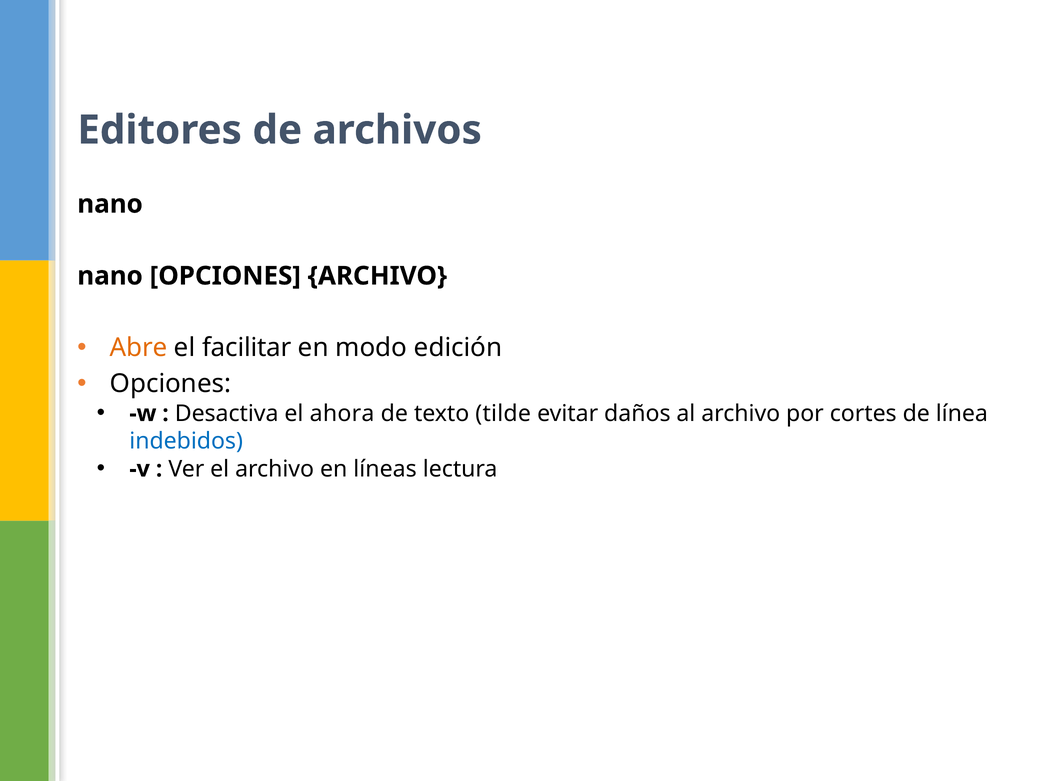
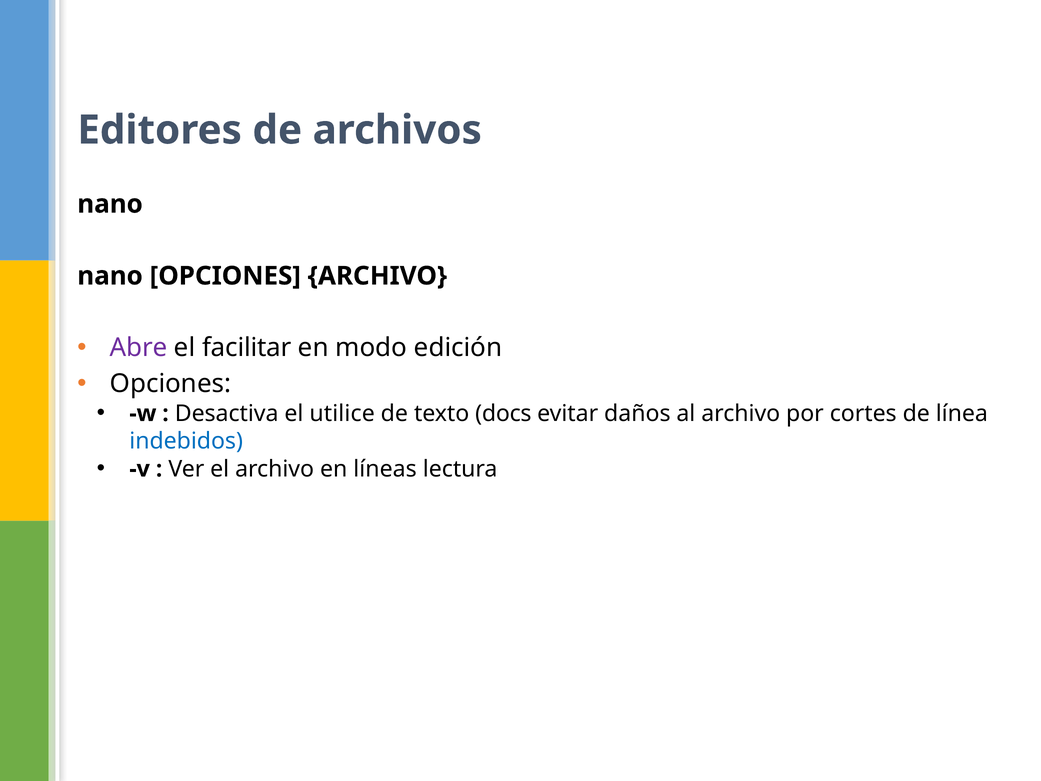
Abre colour: orange -> purple (139, 348)
ahora: ahora -> utilice (342, 413)
tilde: tilde -> docs (503, 413)
